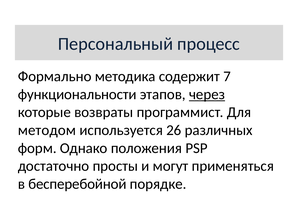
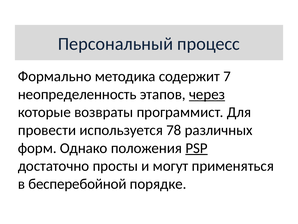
функциональности: функциональности -> неопределенность (77, 94)
методом: методом -> провести (47, 130)
26: 26 -> 78 (174, 130)
PSP underline: none -> present (197, 148)
